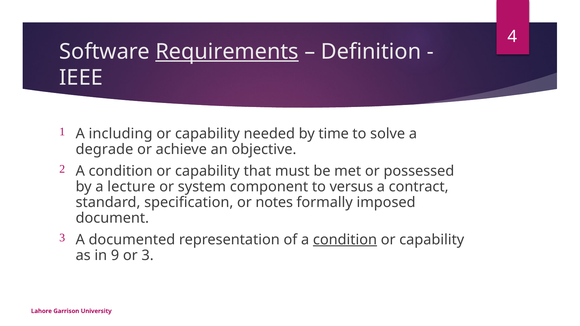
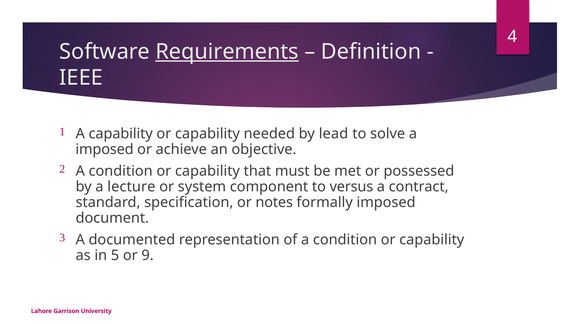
A including: including -> capability (121, 134)
time: time -> lead (333, 134)
degrade: degrade -> imposed (105, 149)
condition underline: present -> none (345, 240)
9: 9 -> 5 (115, 255)
or 3: 3 -> 9 (148, 255)
